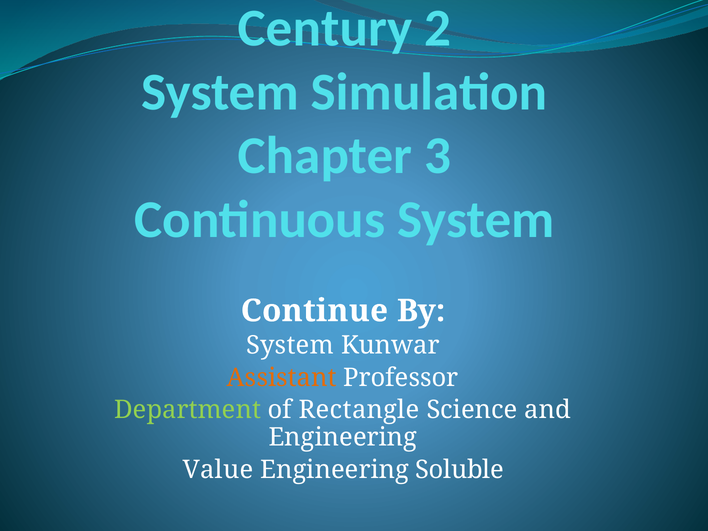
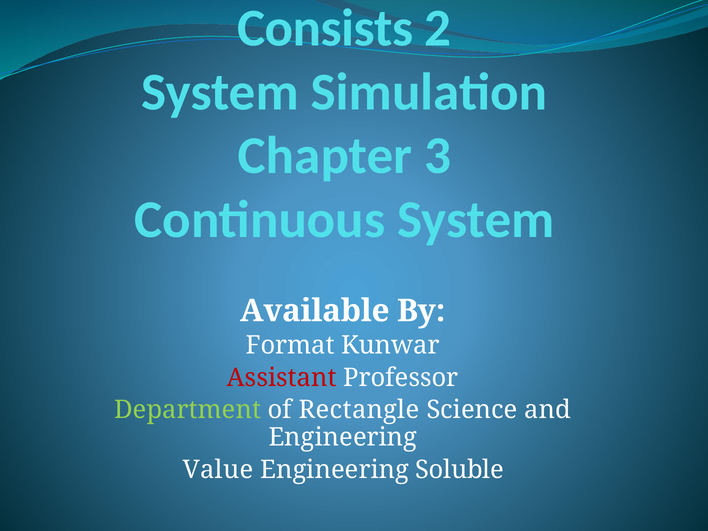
Century: Century -> Consists (325, 28)
Continue: Continue -> Available (315, 311)
System: System -> Format (290, 345)
Assistant colour: orange -> red (282, 378)
